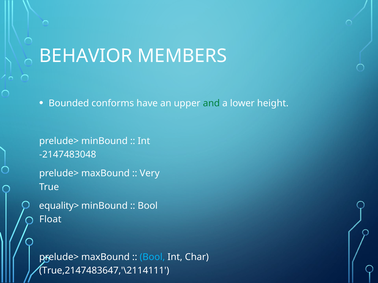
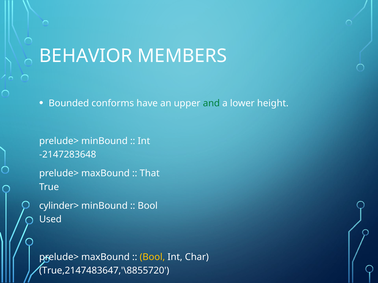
-2147483048: -2147483048 -> -2147283648 (68, 155)
Very: Very -> That (150, 174)
equality>: equality> -> cylinder> (59, 206)
Float: Float -> Used (50, 220)
Bool colour: light blue -> yellow (152, 257)
True,2147483647,'\2114111: True,2147483647,'\2114111 -> True,2147483647,'\8855720 (104, 271)
